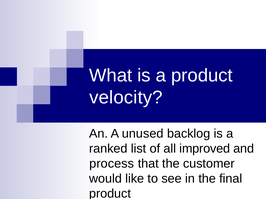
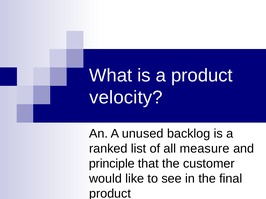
improved: improved -> measure (205, 149)
process: process -> principle (112, 164)
